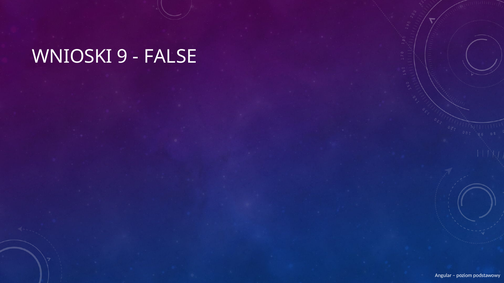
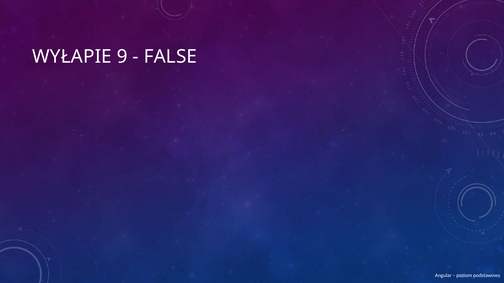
WNIOSKI: WNIOSKI -> WYŁAPIE (72, 57)
